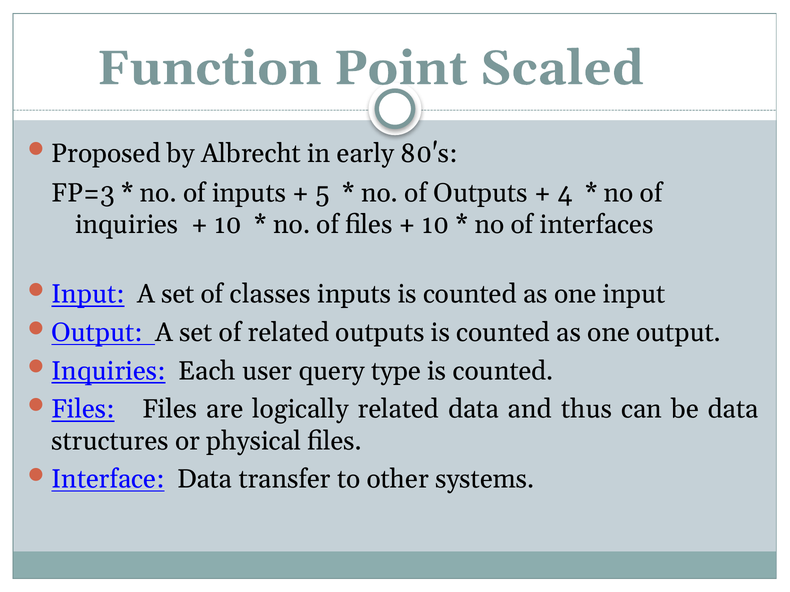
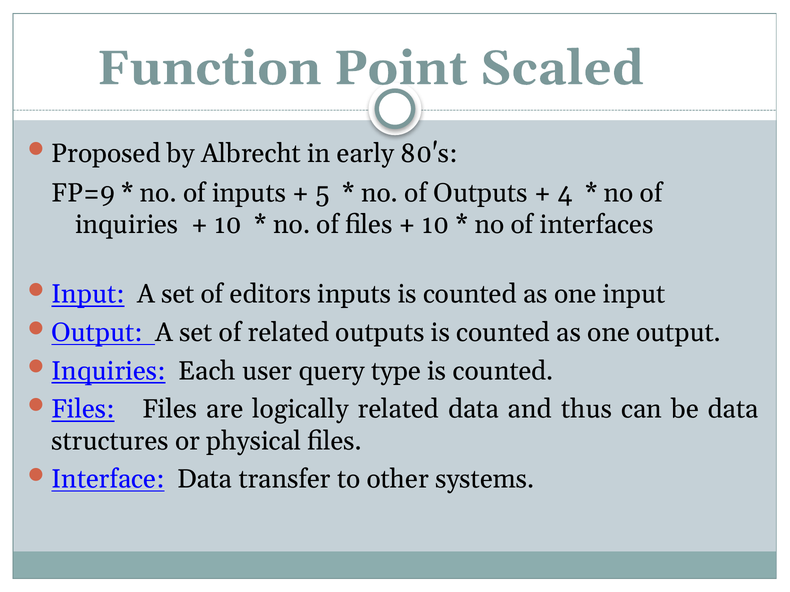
FP=3: FP=3 -> FP=9 (83, 193)
classes: classes -> editors (270, 295)
